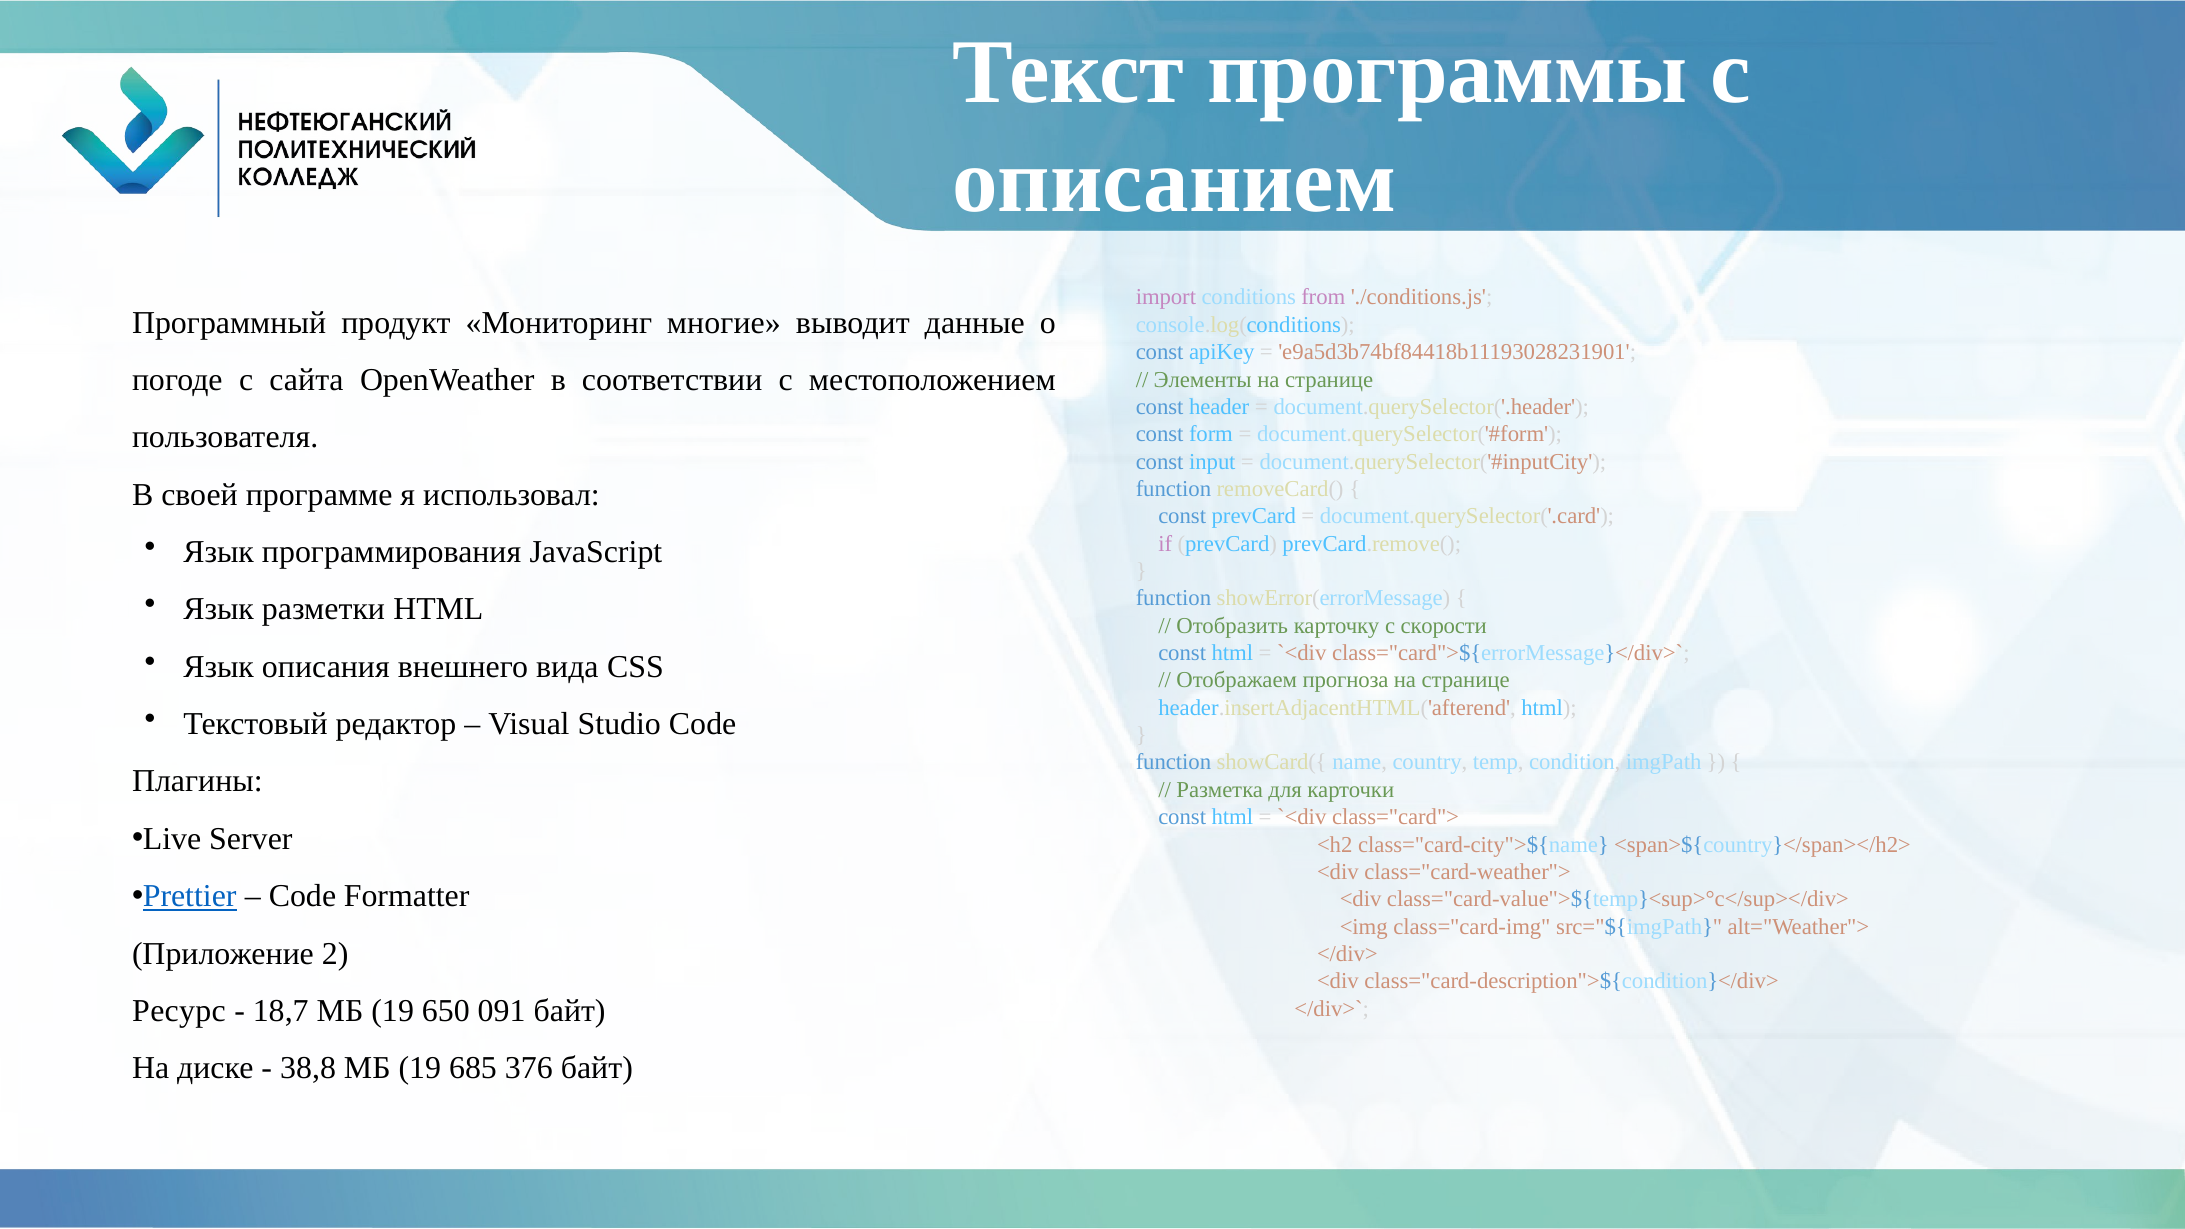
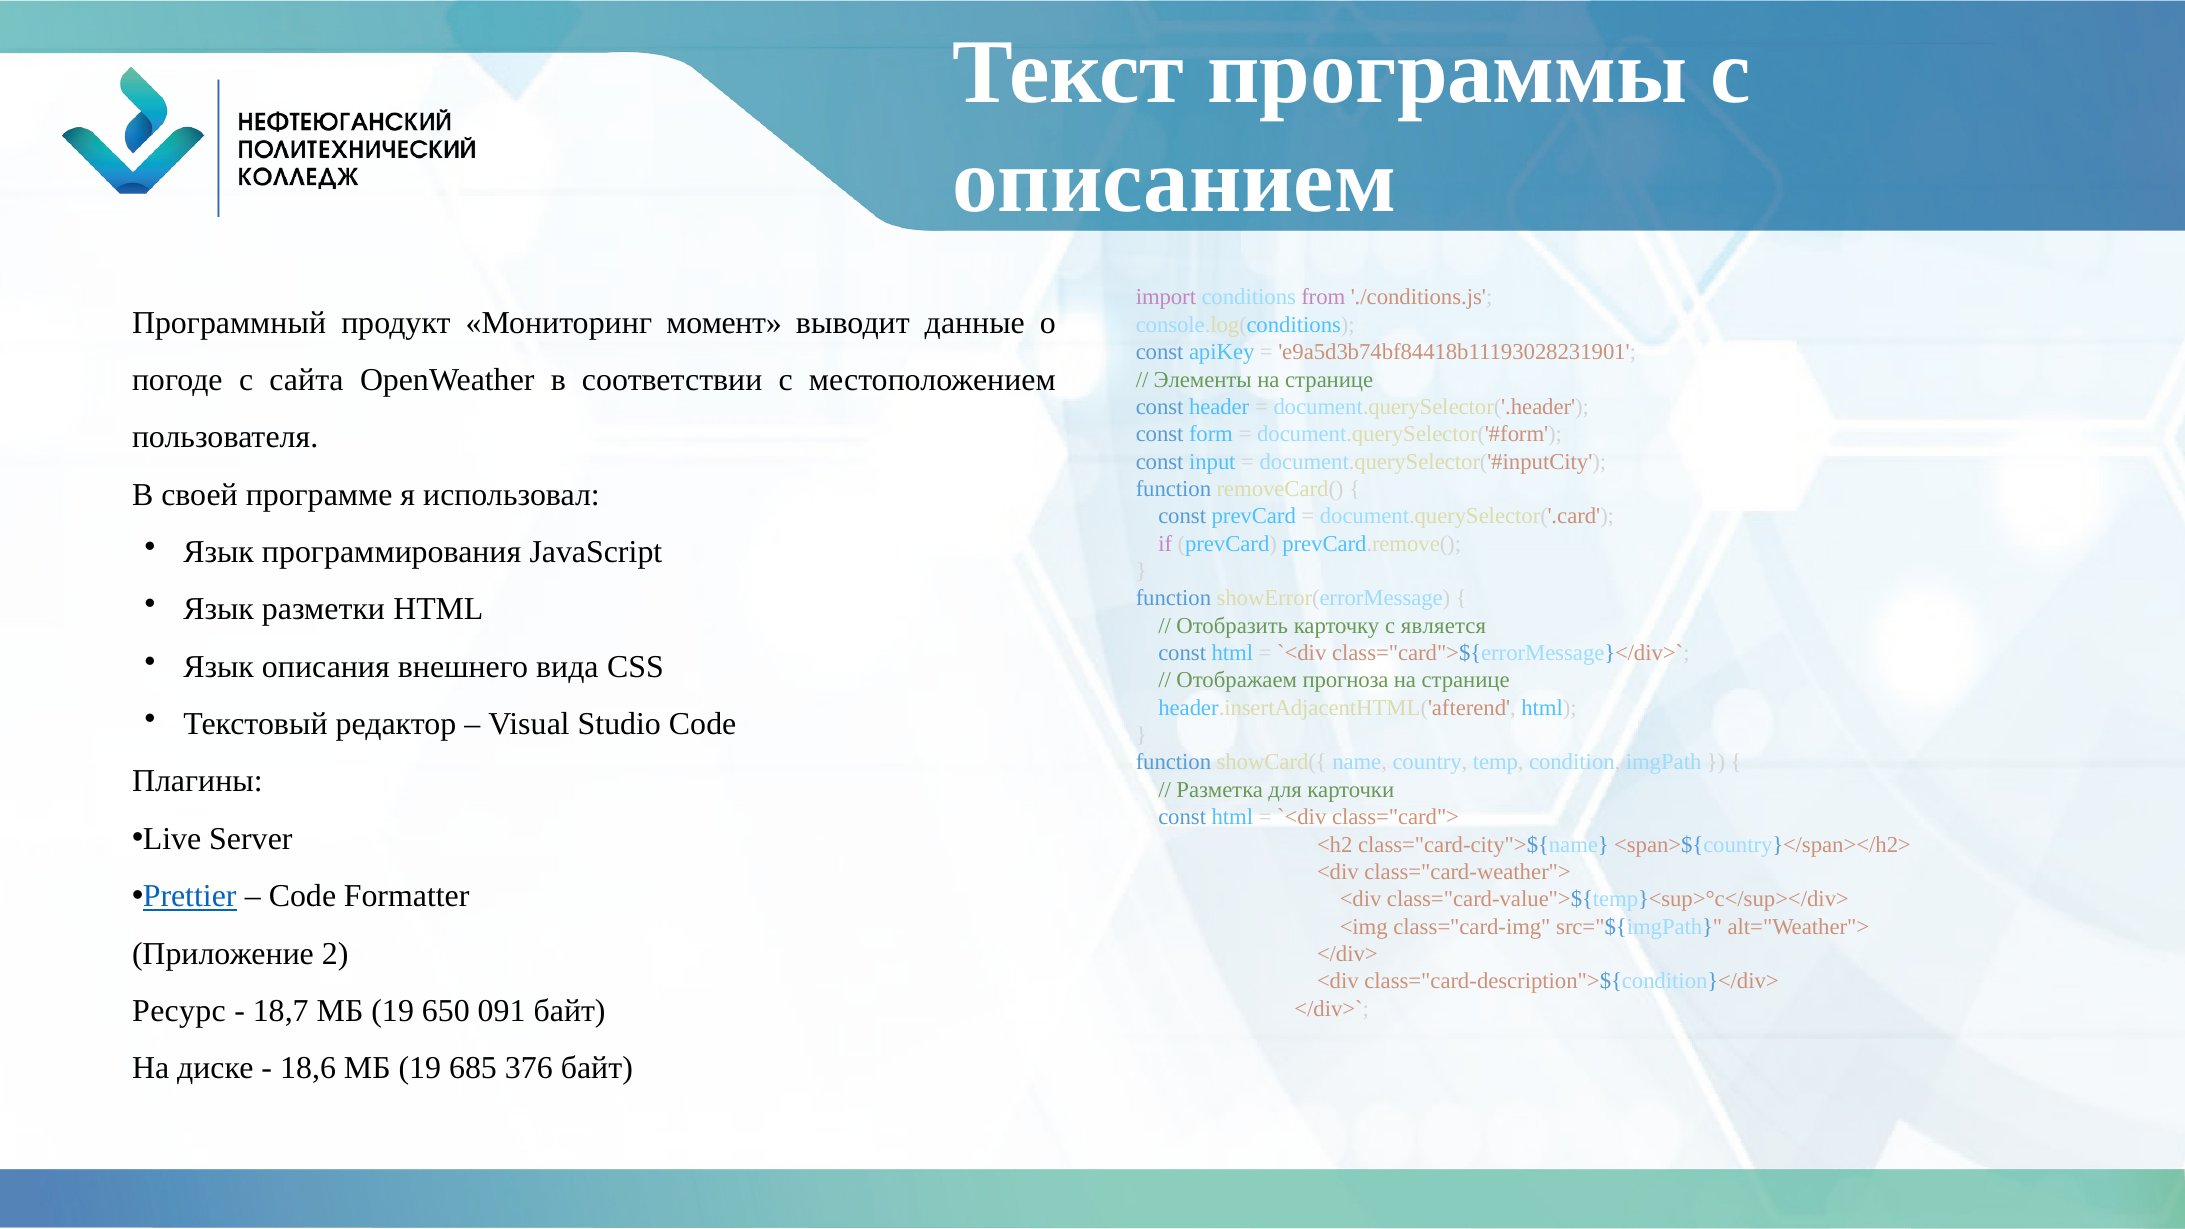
многие: многие -> момент (724, 323)
скорости: скорости -> является (1443, 626)
38,8: 38,8 -> 18,6 (308, 1068)
